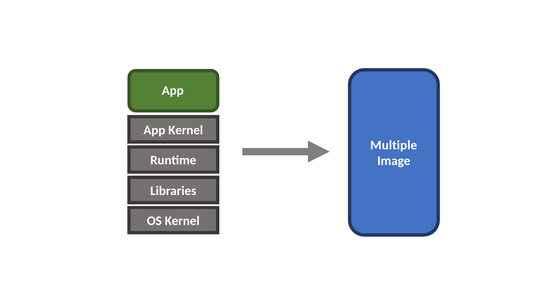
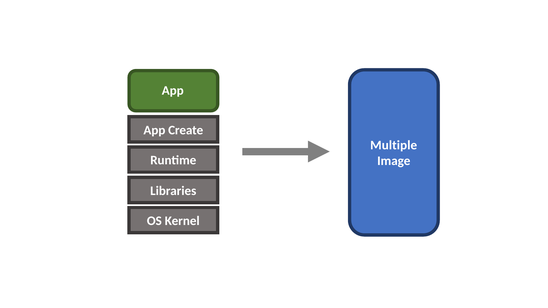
App Kernel: Kernel -> Create (186, 130)
